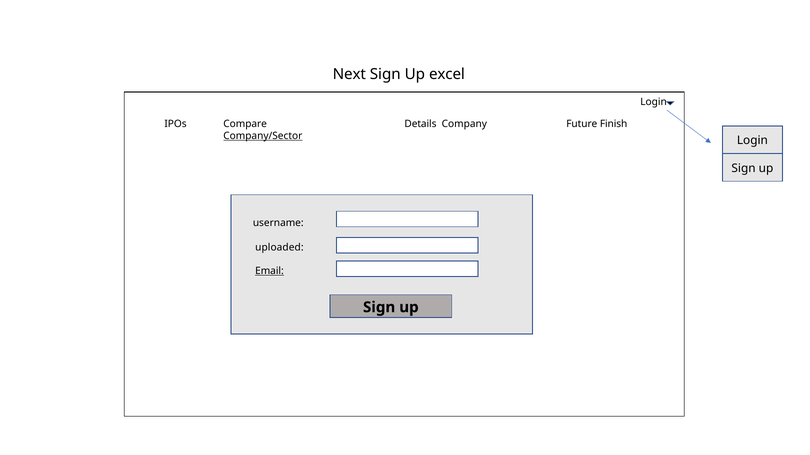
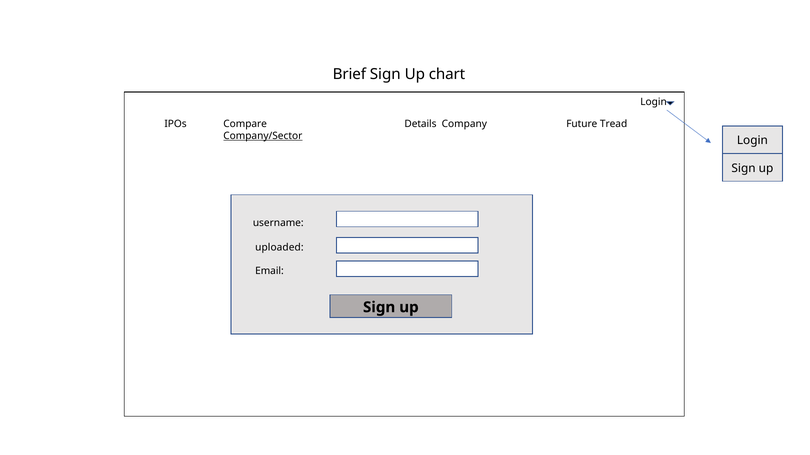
Next: Next -> Brief (349, 75)
excel: excel -> chart (447, 75)
Finish: Finish -> Tread (614, 124)
Email underline: present -> none (269, 271)
